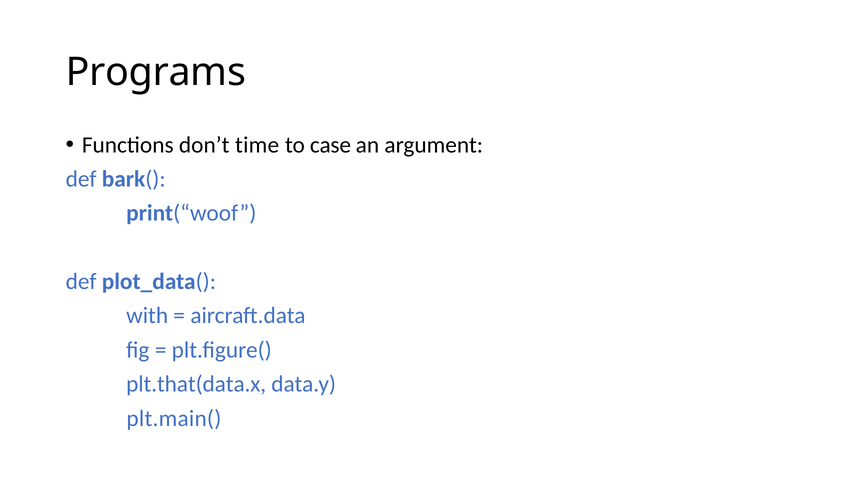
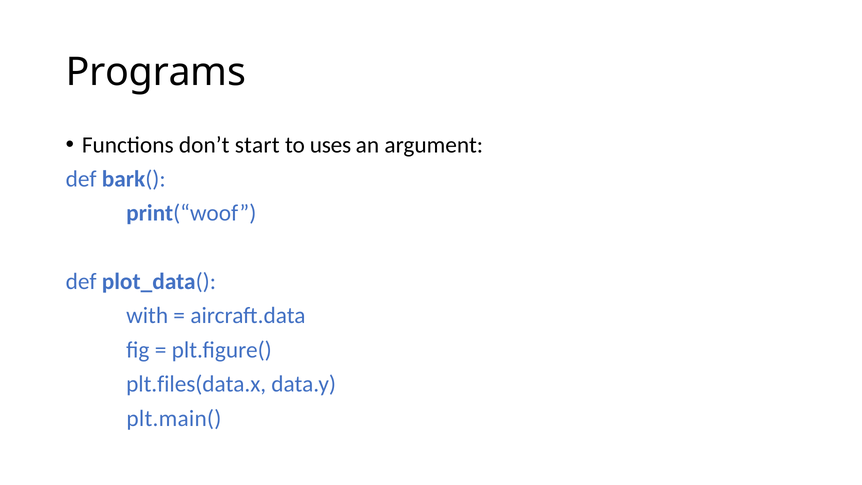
time: time -> start (257, 145)
case: case -> uses (330, 145)
plt.that(data.x: plt.that(data.x -> plt.files(data.x (196, 384)
